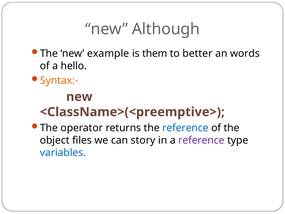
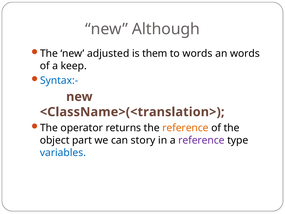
example: example -> adjusted (108, 53)
to better: better -> words (197, 53)
hello: hello -> keep (74, 66)
Syntax:- colour: orange -> blue (59, 80)
<ClassName>(<preemptive>: <ClassName>(<preemptive> -> <ClassName>(<translation> (132, 112)
reference colour: blue -> orange (185, 128)
files: files -> part (82, 140)
